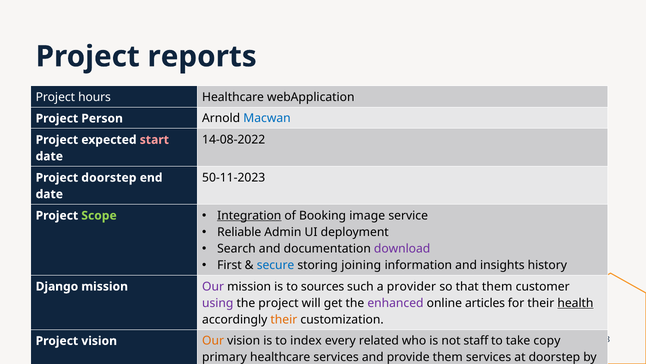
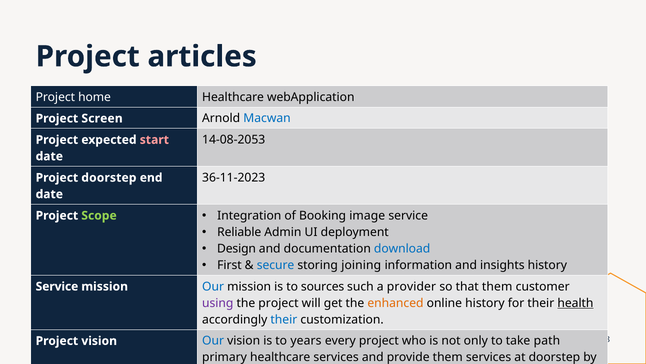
reports: reports -> articles (202, 56)
hours: hours -> home (95, 97)
Person: Person -> Screen (102, 118)
14-08-2022: 14-08-2022 -> 14-08-2053 (234, 140)
50-11-2023: 50-11-2023 -> 36-11-2023 (234, 177)
Integration underline: present -> none (249, 215)
Search: Search -> Design (237, 248)
download colour: purple -> blue (402, 248)
Django: Django -> Service (57, 286)
Our colour: purple -> blue (213, 286)
enhanced colour: purple -> orange (395, 302)
online articles: articles -> history (485, 302)
their colour: orange -> blue (284, 319)
Our colour: orange -> blue (213, 340)
index: index -> years (306, 340)
every related: related -> project (379, 340)
staff: staff -> only (476, 340)
copy: copy -> path (547, 340)
